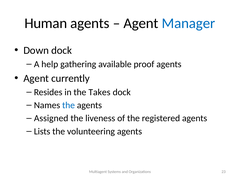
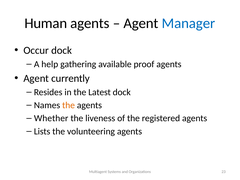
Down: Down -> Occur (36, 50)
Takes: Takes -> Latest (100, 92)
the colour: blue -> orange (69, 105)
Assigned: Assigned -> Whether (51, 118)
